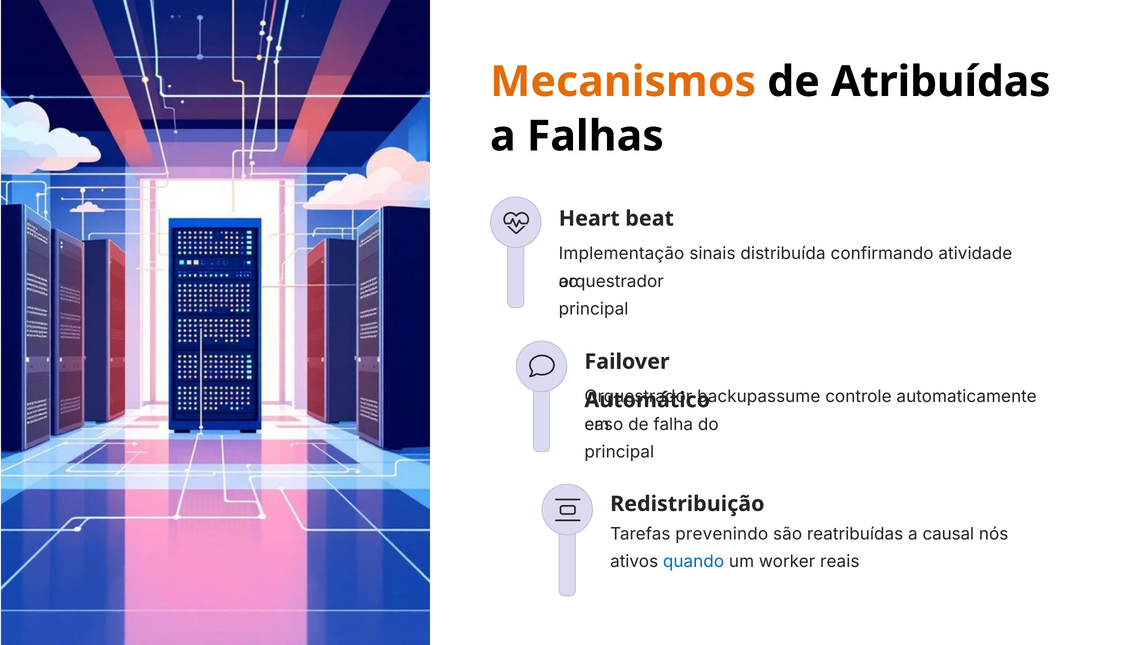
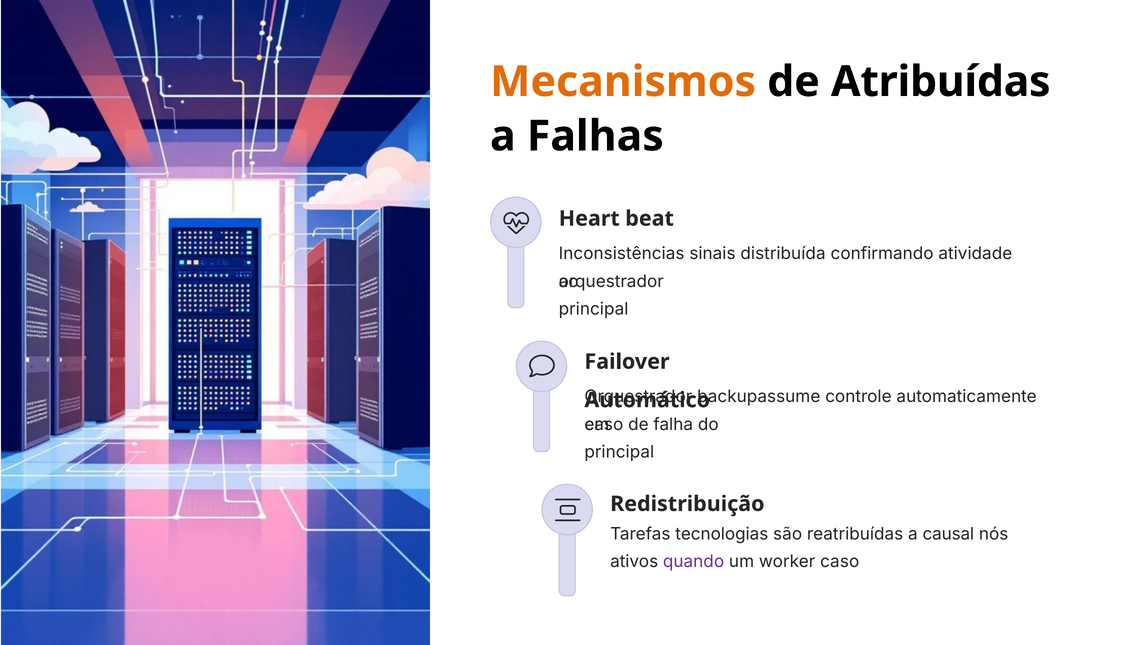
Implementação: Implementação -> Inconsistências (622, 254)
prevenindo: prevenindo -> tecnologias (722, 534)
quando colour: blue -> purple (694, 561)
worker reais: reais -> caso (840, 561)
